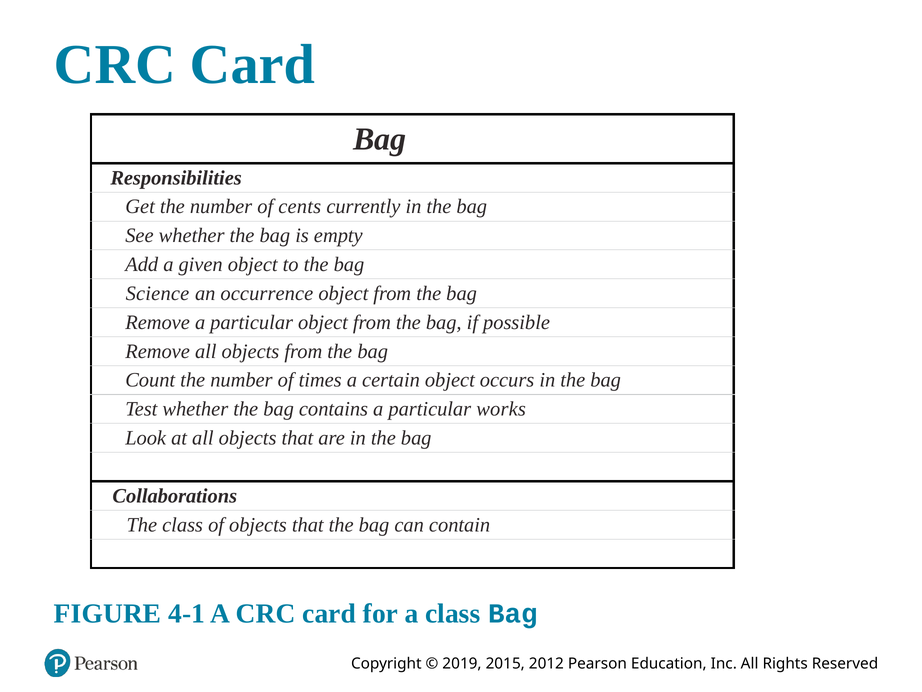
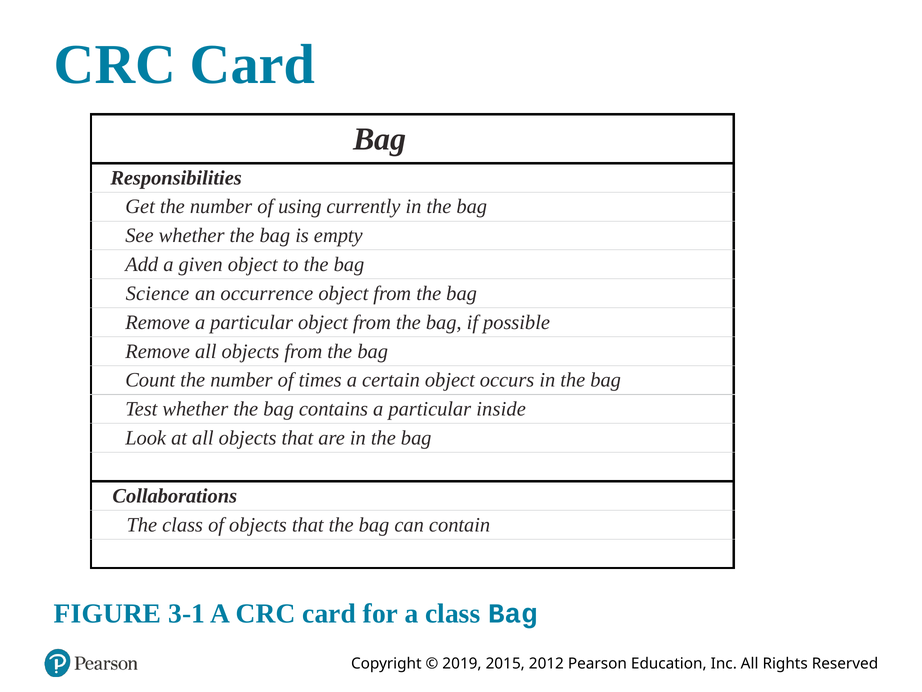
cents: cents -> using (300, 207)
works: works -> inside (501, 409)
4-1: 4-1 -> 3-1 (187, 613)
